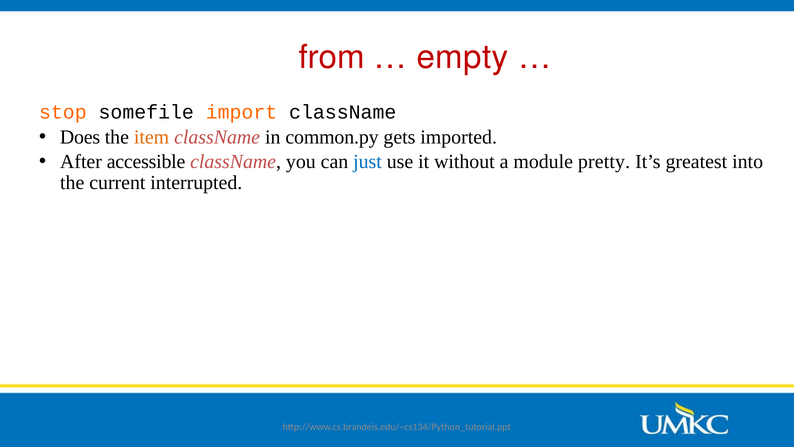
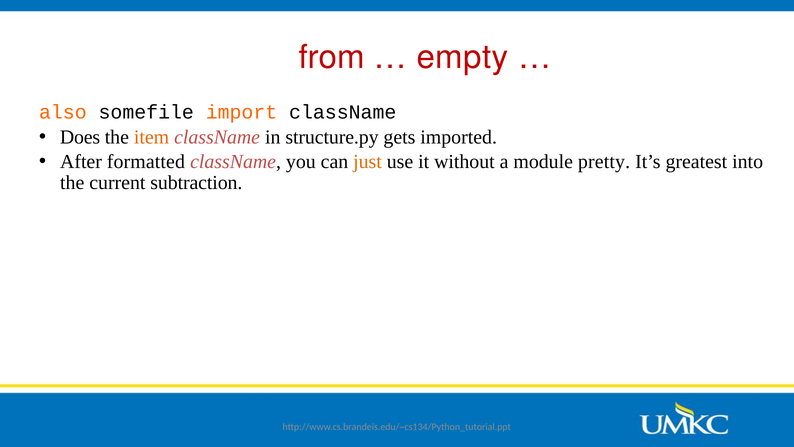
stop: stop -> also (63, 112)
common.py: common.py -> structure.py (332, 137)
accessible: accessible -> formatted (146, 162)
just colour: blue -> orange (367, 162)
interrupted: interrupted -> subtraction (196, 182)
